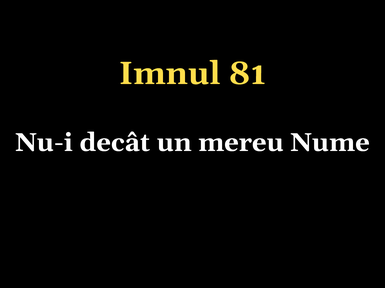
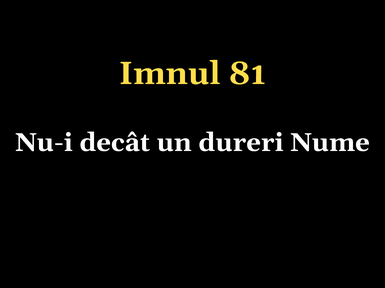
mereu: mereu -> dureri (241, 143)
